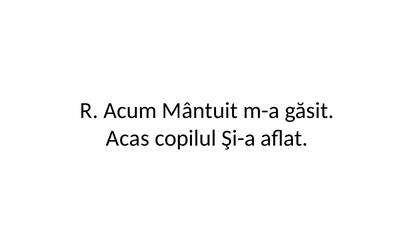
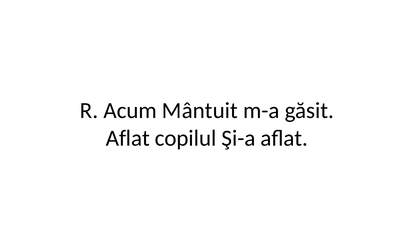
Acas: Acas -> Aflat (128, 138)
